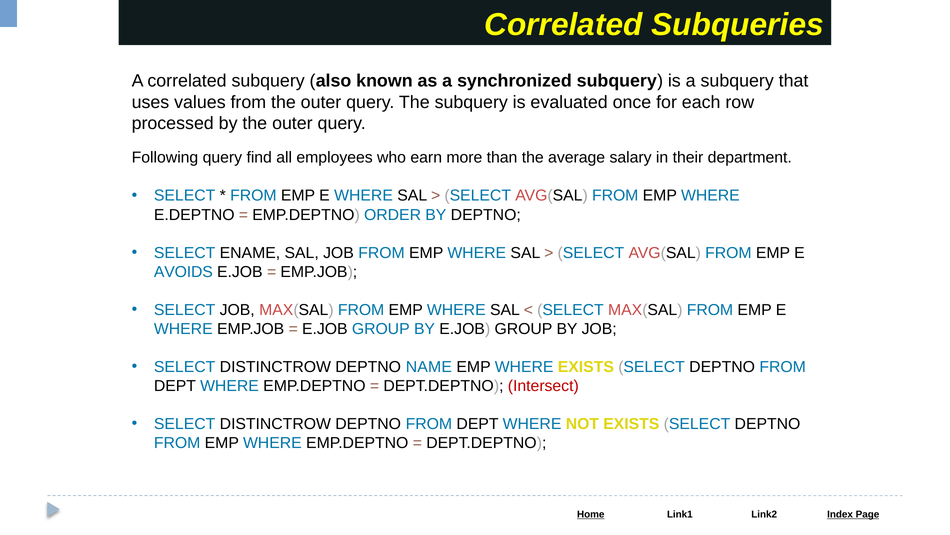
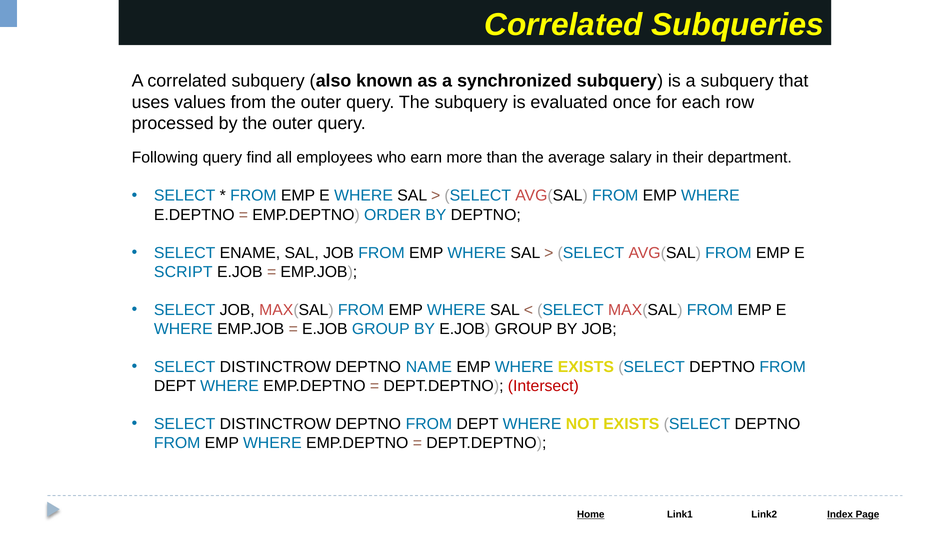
AVOIDS: AVOIDS -> SCRIPT (183, 272)
